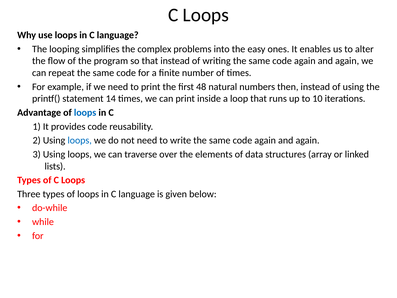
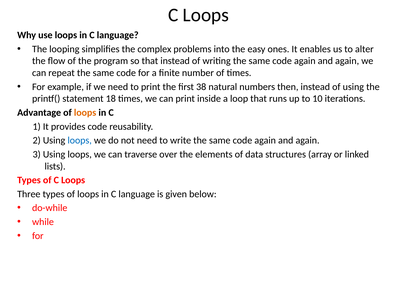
48: 48 -> 38 (201, 87)
14: 14 -> 18 (111, 99)
loops colour: blue -> orange (85, 113)
